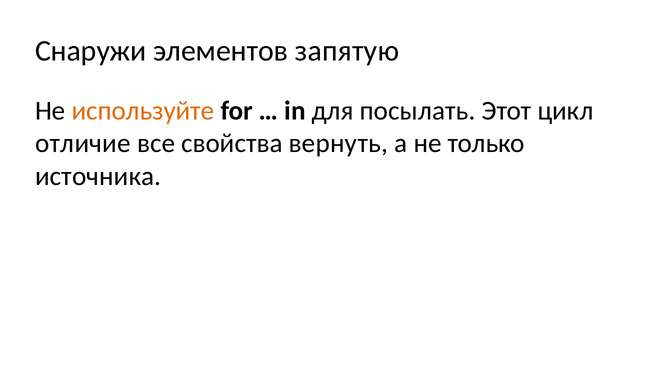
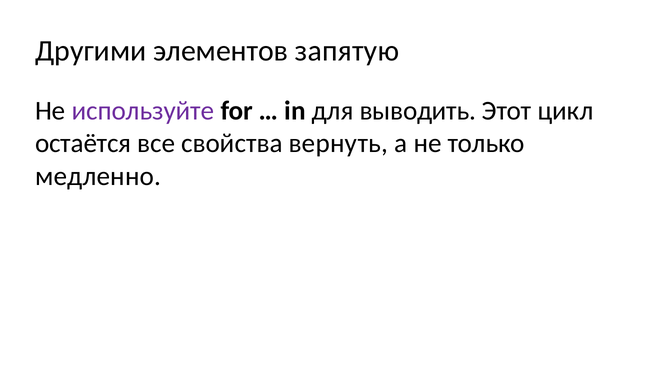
Снаружи: Снаружи -> Другими (91, 51)
используйте colour: orange -> purple (143, 111)
посылать: посылать -> выводить (418, 111)
отличие: отличие -> остаётся (83, 143)
источника: источника -> медленно (98, 176)
